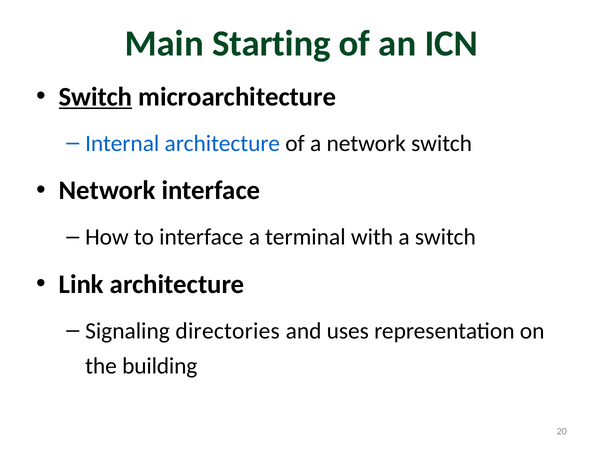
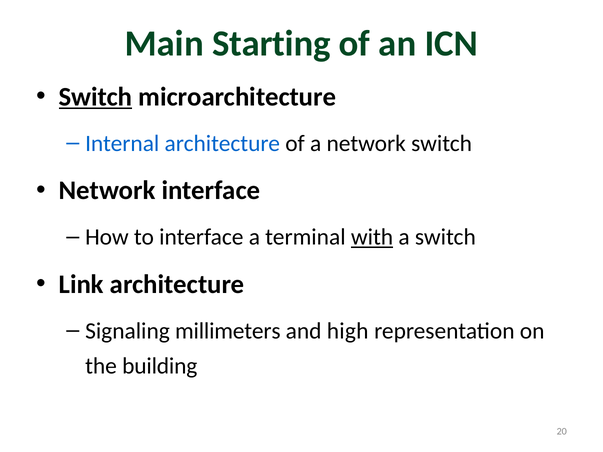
with underline: none -> present (372, 237)
directories: directories -> millimeters (228, 331)
uses: uses -> high (348, 331)
